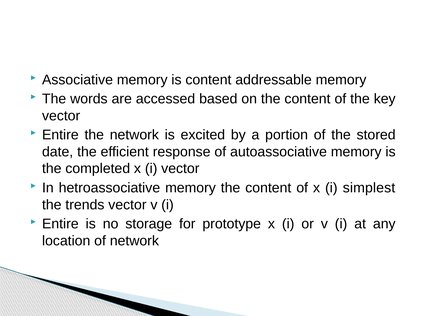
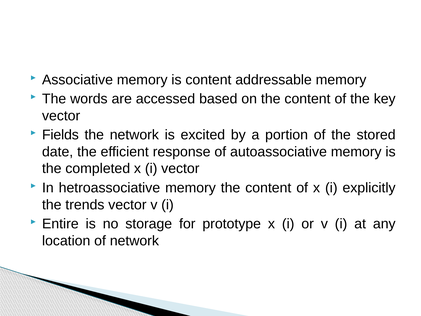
Entire: Entire -> Fields (60, 135)
simplest: simplest -> explicitly (369, 188)
